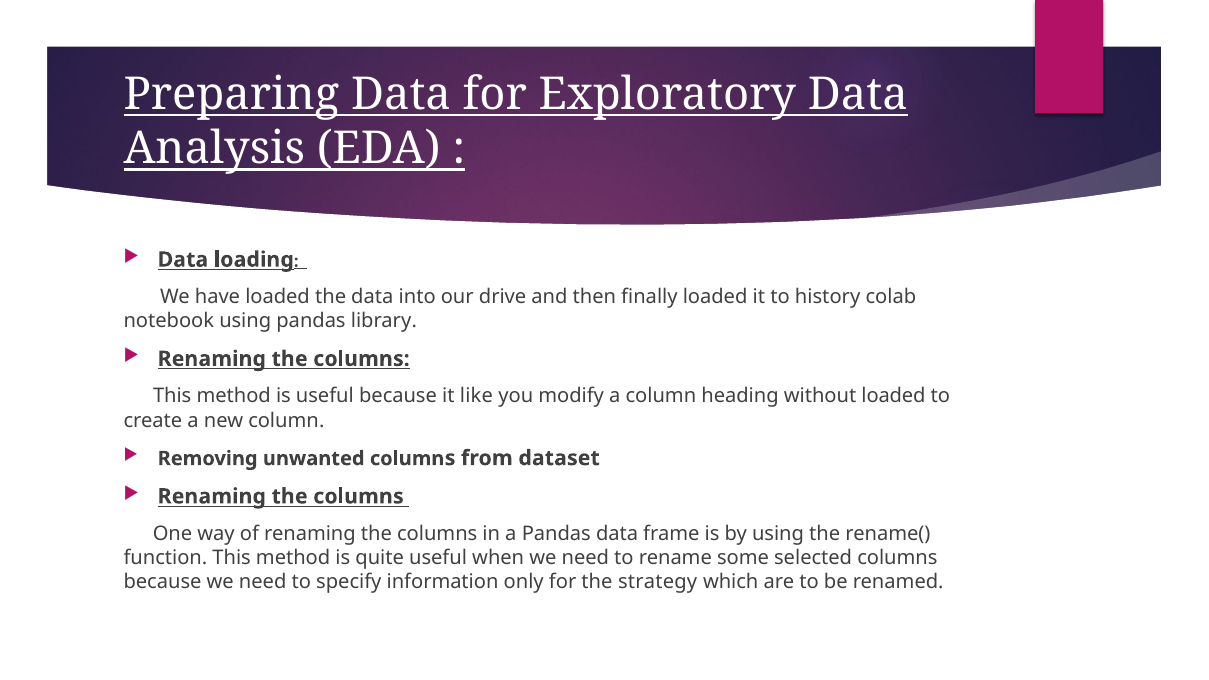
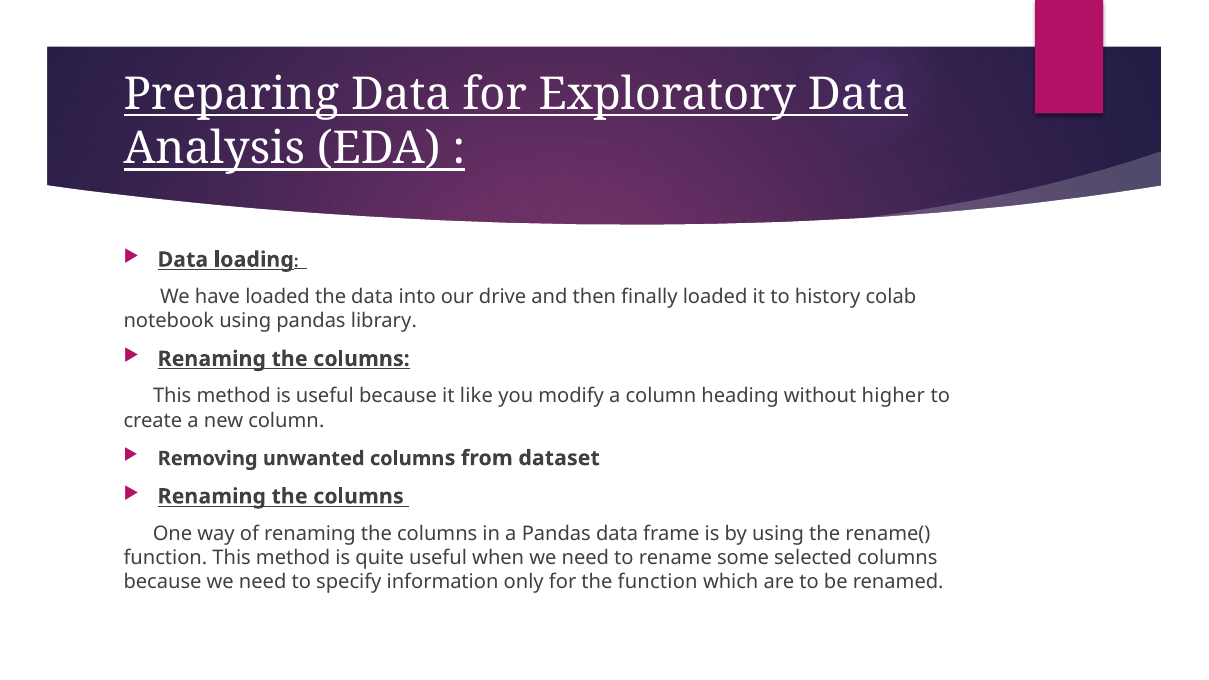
without loaded: loaded -> higher (893, 396)
the strategy: strategy -> function (658, 582)
